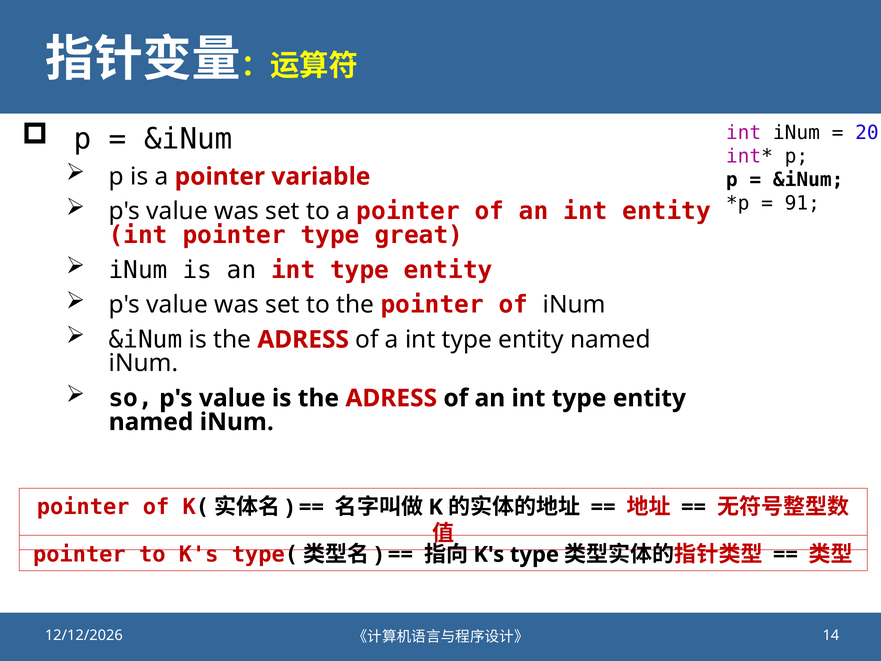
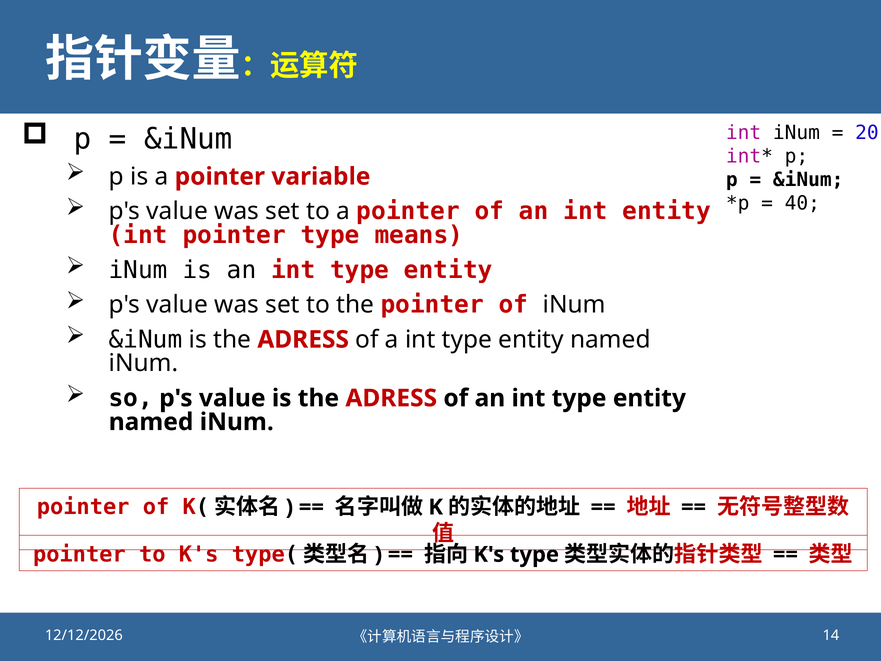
91: 91 -> 40 (802, 203)
great: great -> means (419, 235)
